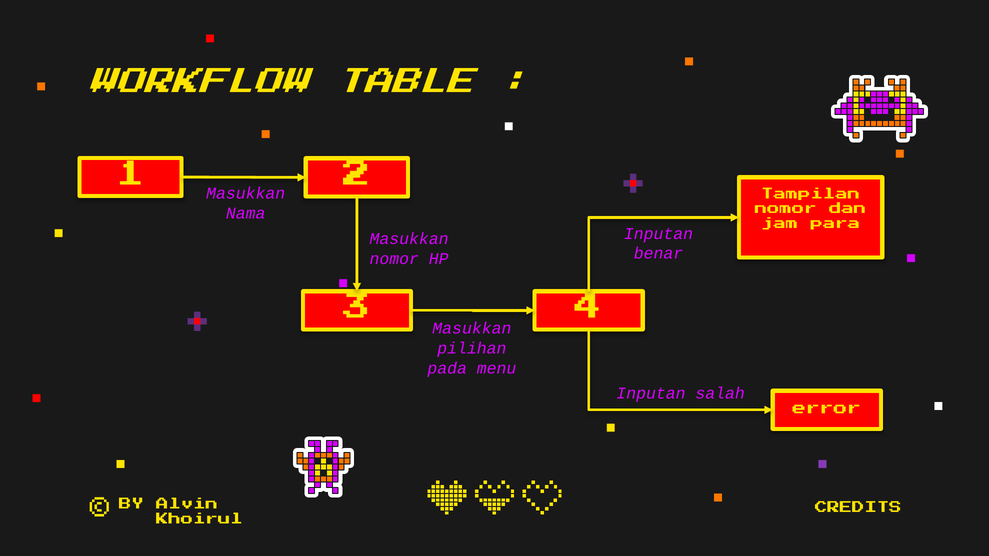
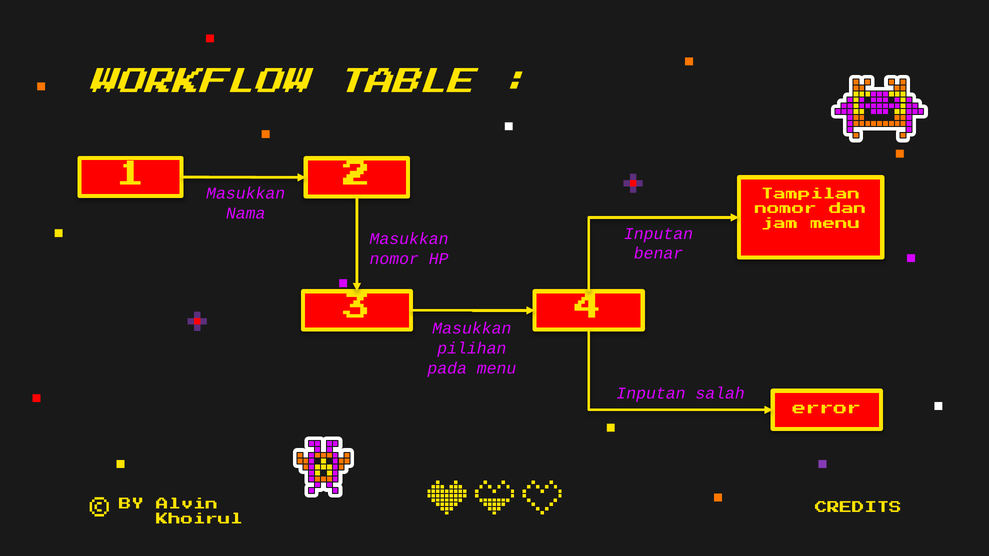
jam para: para -> menu (835, 226)
